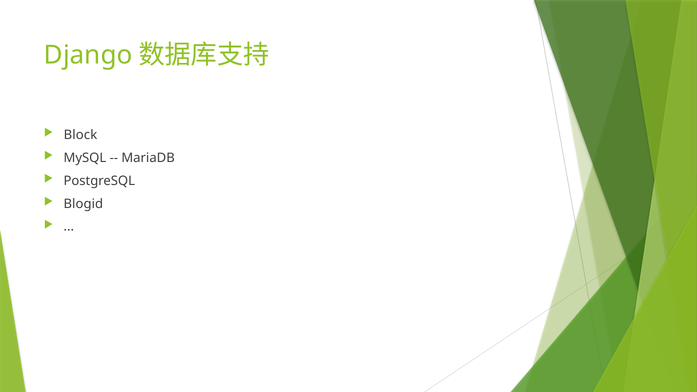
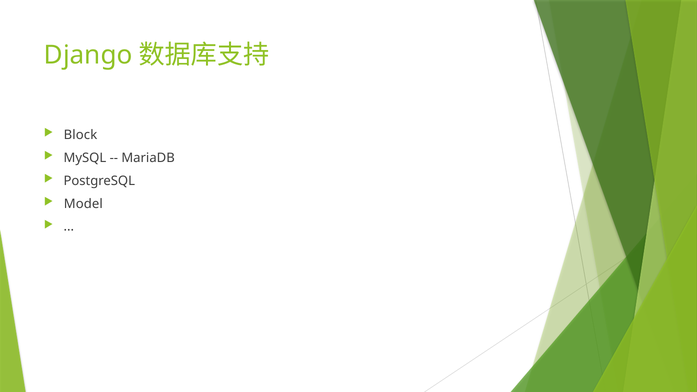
Blogid: Blogid -> Model (83, 204)
